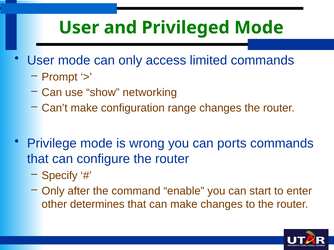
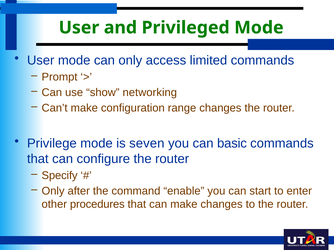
wrong: wrong -> seven (147, 144)
ports: ports -> basic (232, 144)
determines: determines -> procedures (97, 205)
